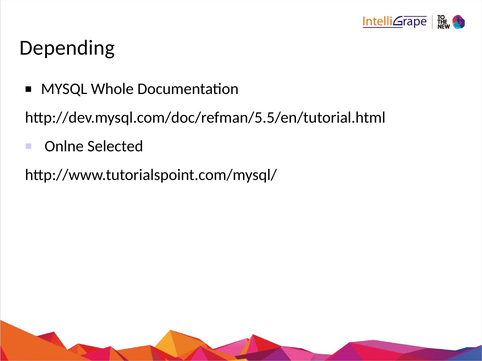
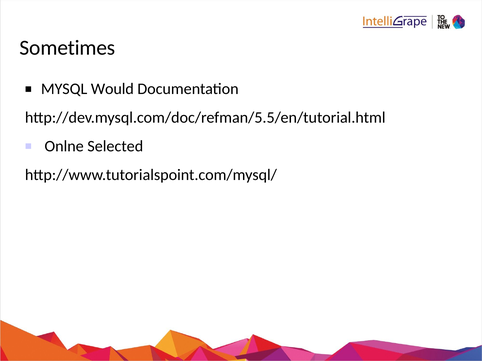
Depending: Depending -> Sometimes (67, 48)
Whole: Whole -> Would (112, 89)
